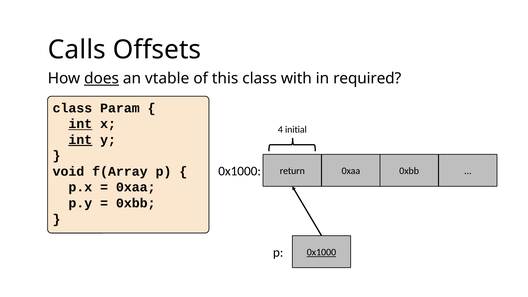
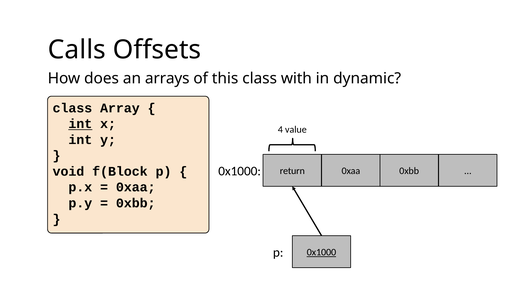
does underline: present -> none (102, 79)
vtable: vtable -> arrays (167, 79)
required: required -> dynamic (367, 79)
Param: Param -> Array (120, 108)
initial: initial -> value (296, 129)
int underline: present -> none (80, 140)
f(Array: f(Array -> f(Block (120, 171)
